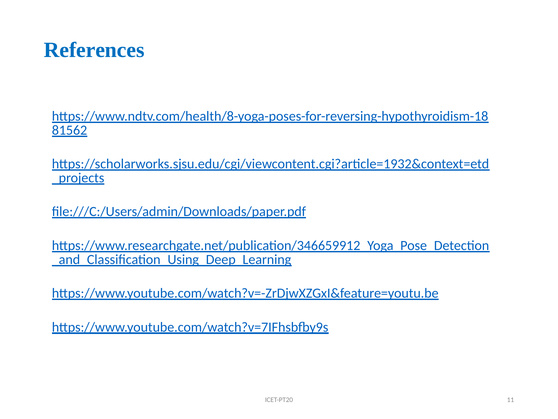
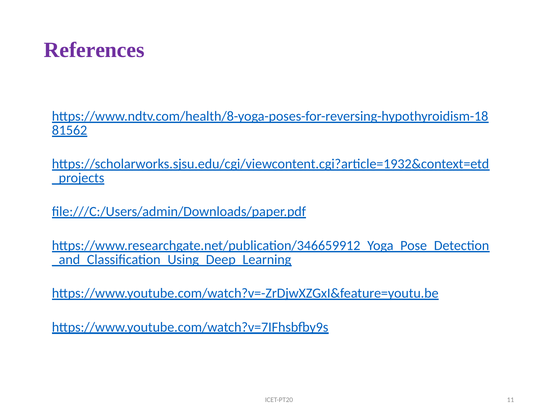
References colour: blue -> purple (94, 50)
